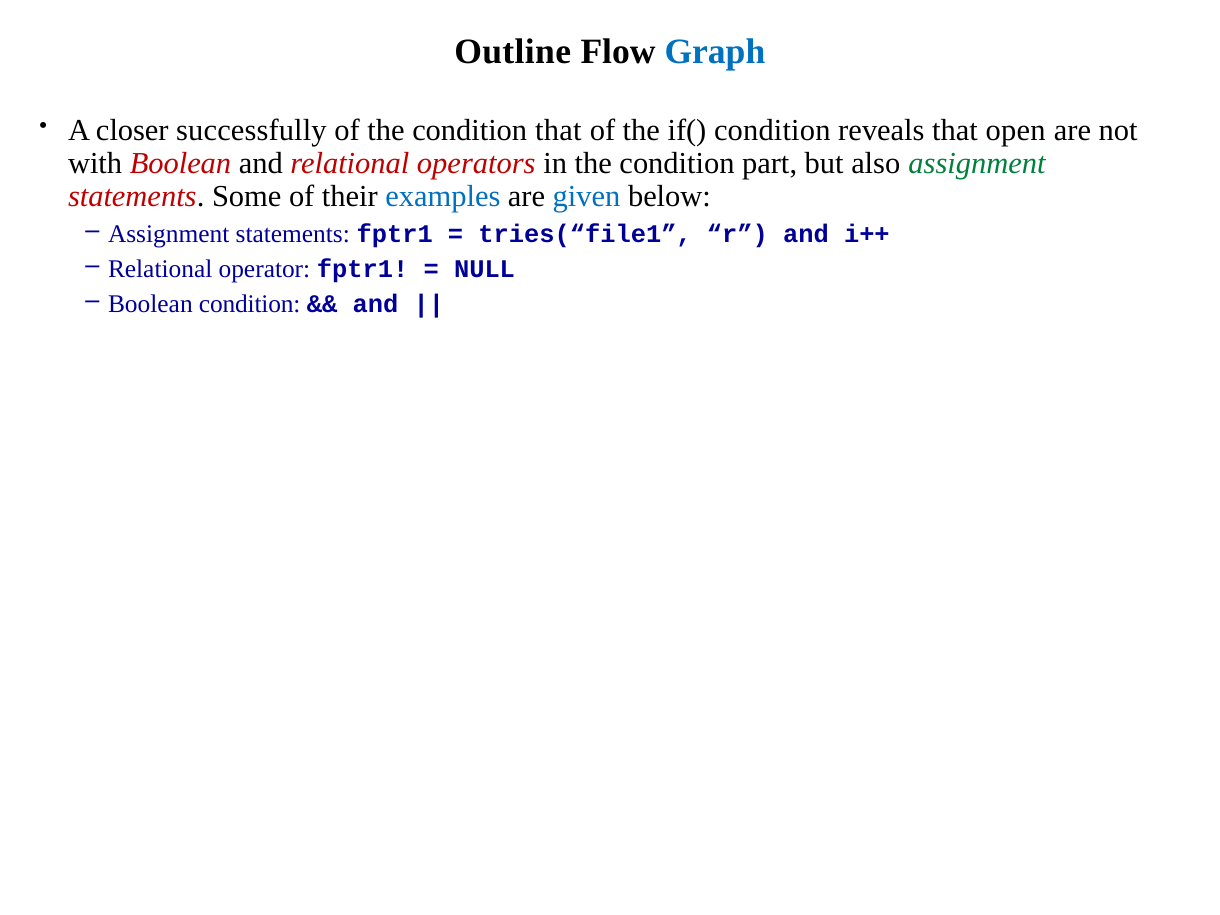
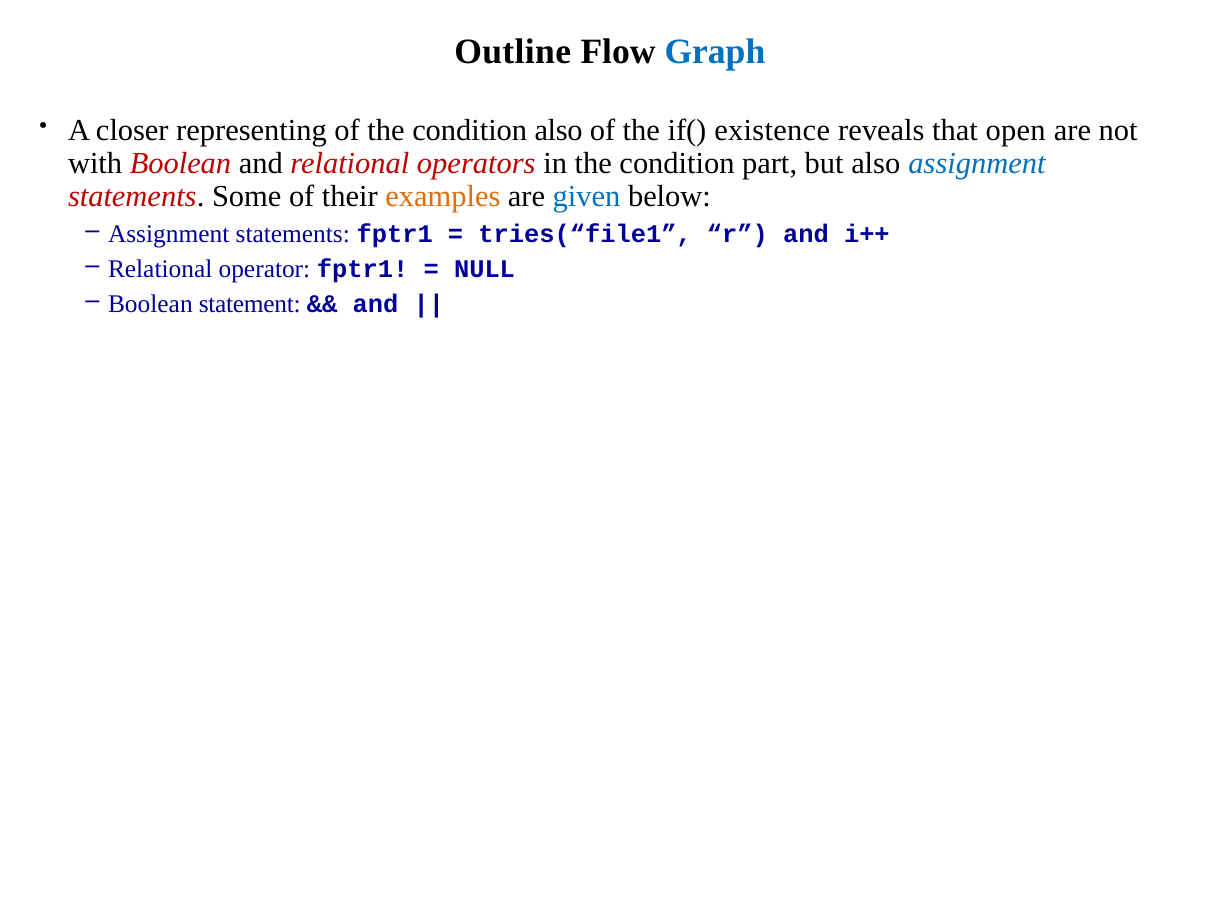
successfully: successfully -> representing (252, 130)
condition that: that -> also (559, 130)
if( condition: condition -> existence (772, 130)
assignment colour: green -> blue (977, 163)
examples colour: blue -> orange (443, 196)
Boolean condition: condition -> statement (250, 304)
